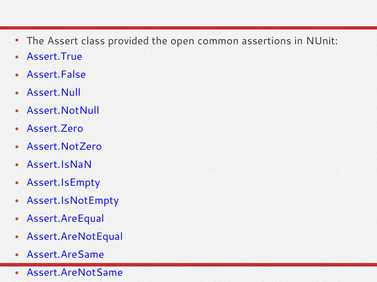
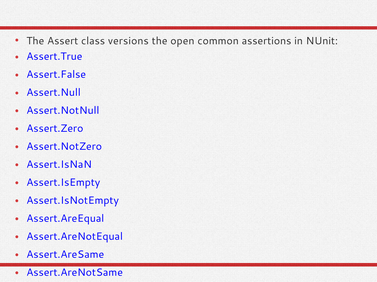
provided: provided -> versions (128, 41)
